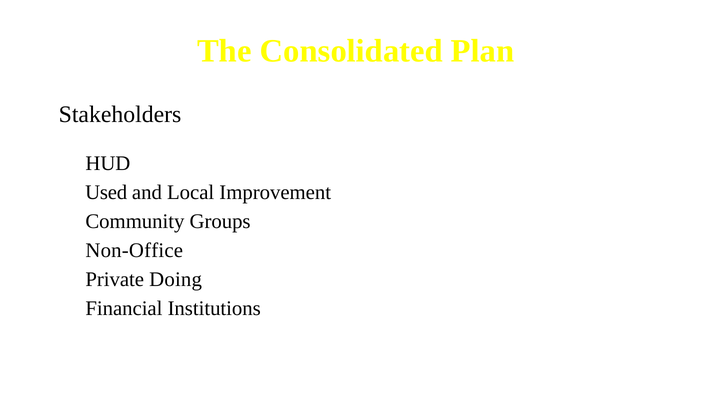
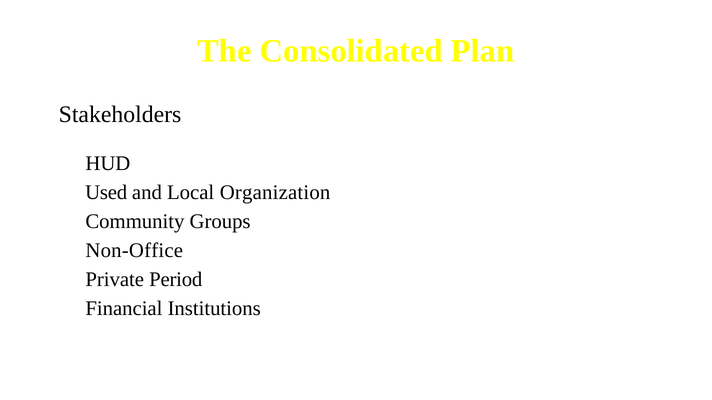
Improvement: Improvement -> Organization (275, 193)
Doing: Doing -> Period (176, 280)
